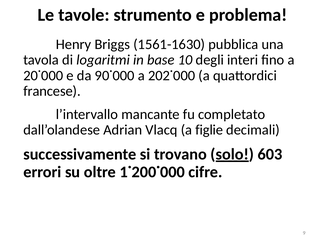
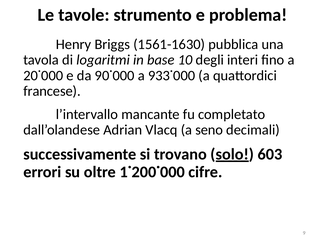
202˙000: 202˙000 -> 933˙000 (172, 75)
figlie: figlie -> seno (209, 130)
